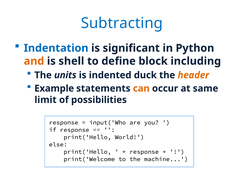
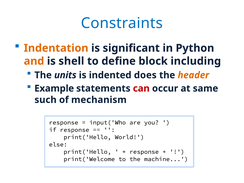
Subtracting: Subtracting -> Constraints (122, 23)
Indentation colour: blue -> orange (56, 48)
duck: duck -> does (145, 75)
can colour: orange -> red (141, 88)
limit: limit -> such (46, 100)
possibilities: possibilities -> mechanism (99, 100)
